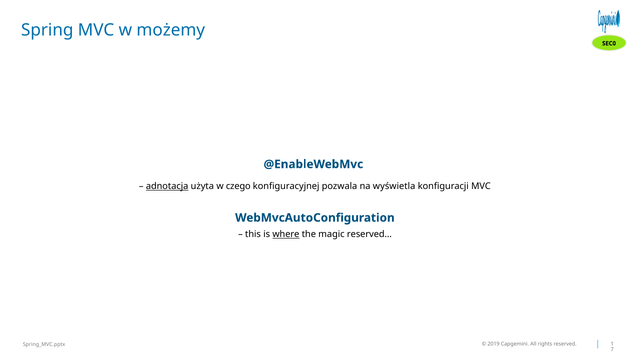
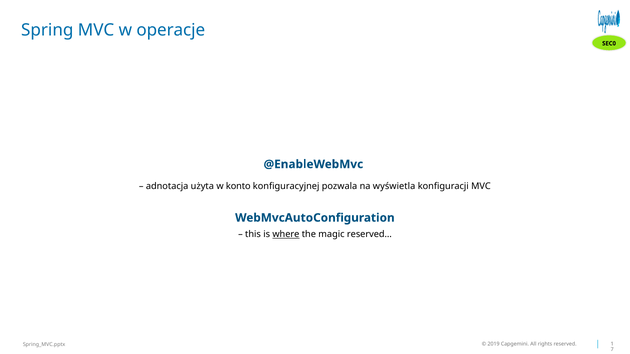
możemy: możemy -> operacje (171, 30)
adnotacja underline: present -> none (167, 186)
czego: czego -> konto (238, 186)
